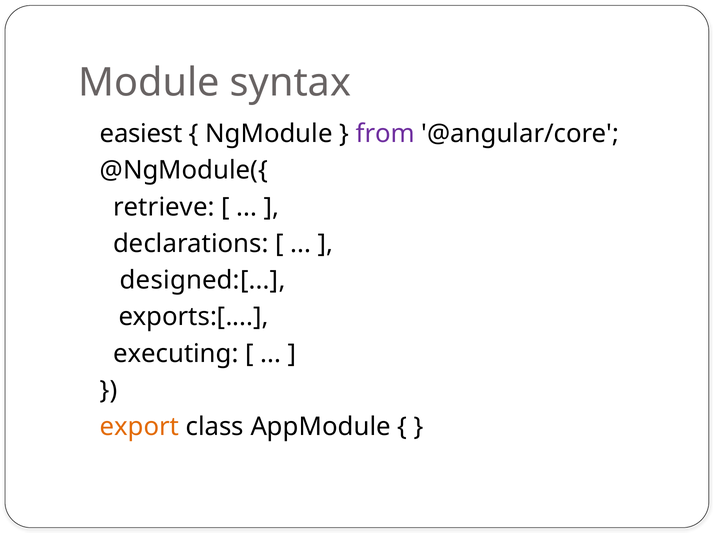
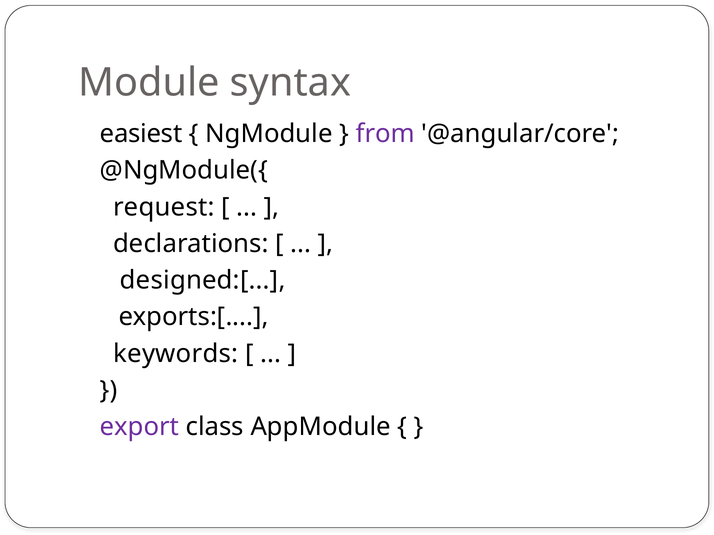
retrieve: retrieve -> request (164, 207)
executing: executing -> keywords (176, 354)
export colour: orange -> purple (139, 427)
